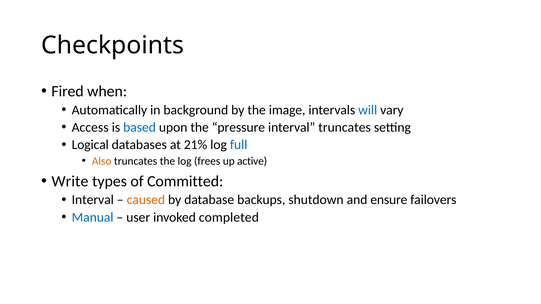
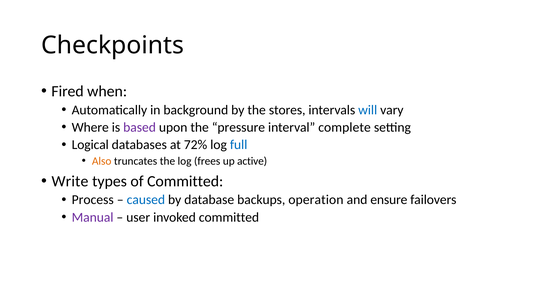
image: image -> stores (287, 110)
Access: Access -> Where (90, 128)
based colour: blue -> purple (140, 128)
interval truncates: truncates -> complete (345, 128)
21%: 21% -> 72% (196, 145)
Interval: Interval -> Process (93, 200)
caused colour: orange -> blue (146, 200)
shutdown: shutdown -> operation (316, 200)
Manual colour: blue -> purple (93, 217)
invoked completed: completed -> committed (229, 217)
